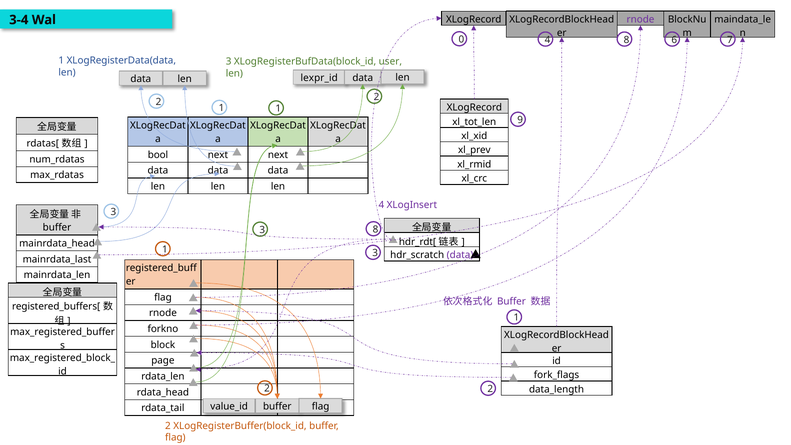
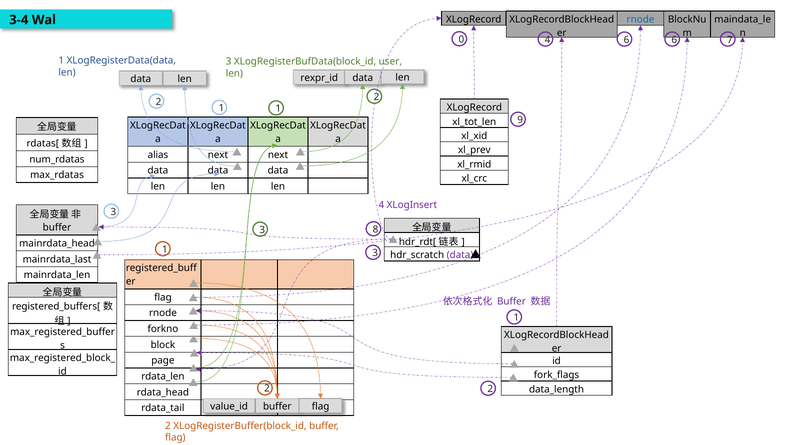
rnode colour: purple -> blue (641, 20)
4 8: 8 -> 6 (627, 40)
lexpr_id: lexpr_id -> rexpr_id (319, 78)
bool: bool -> alias (158, 155)
